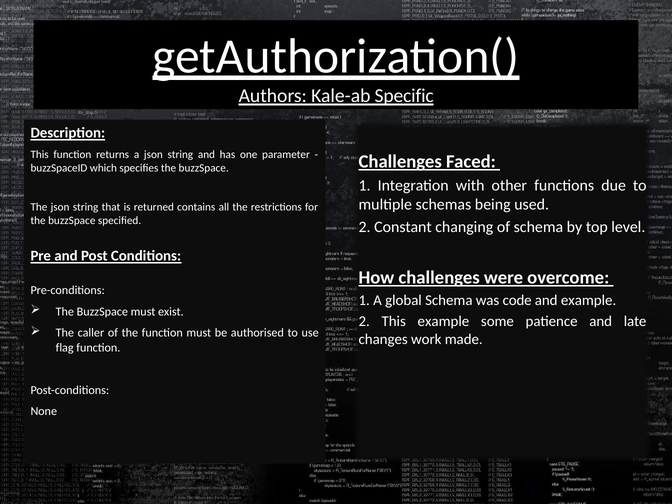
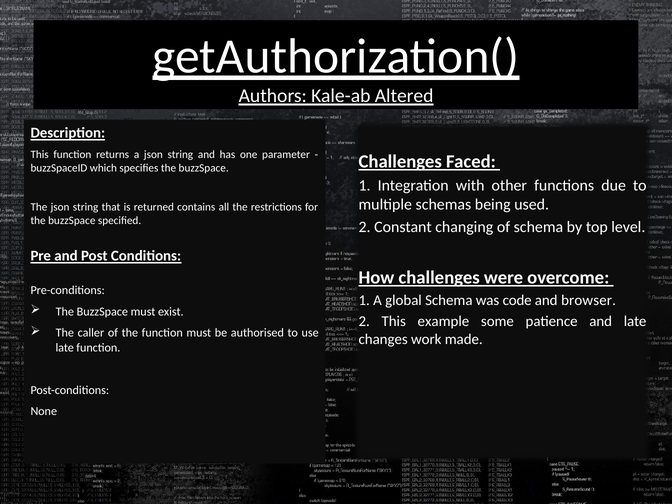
Specific: Specific -> Altered (404, 96)
and example: example -> browser (589, 301)
flag: flag -> late (65, 348)
